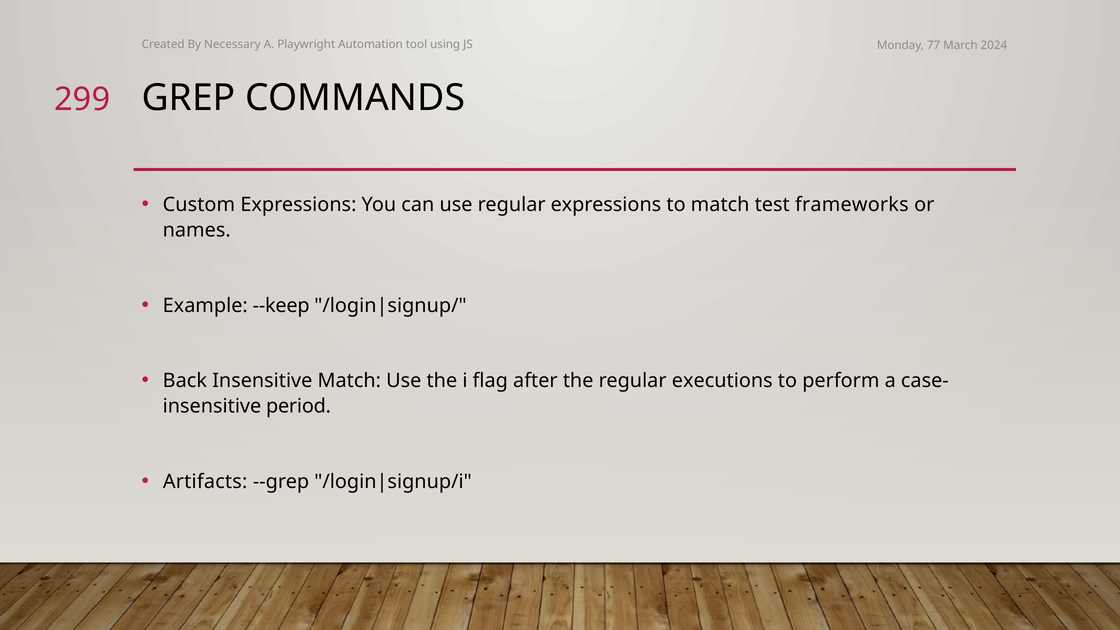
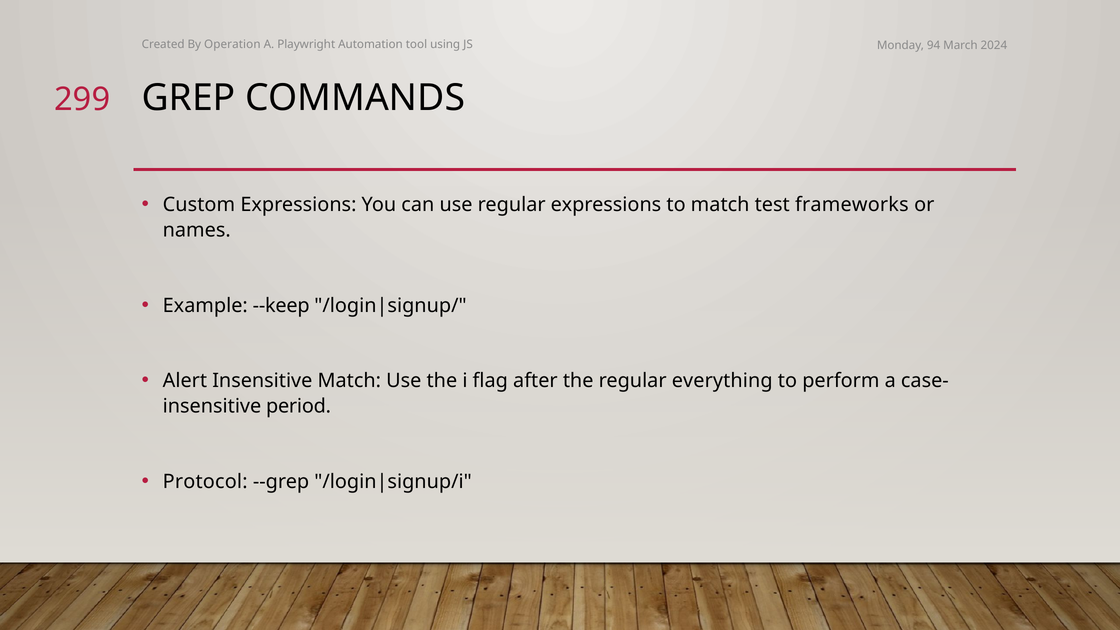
Necessary: Necessary -> Operation (232, 44)
77: 77 -> 94 (934, 45)
Back: Back -> Alert (185, 381)
executions: executions -> everything (722, 381)
Artifacts: Artifacts -> Protocol (205, 482)
